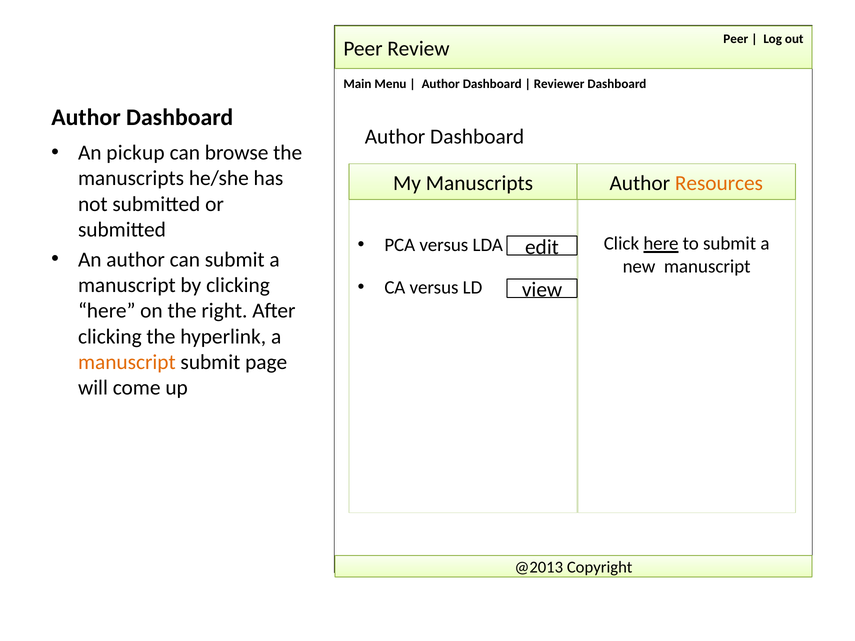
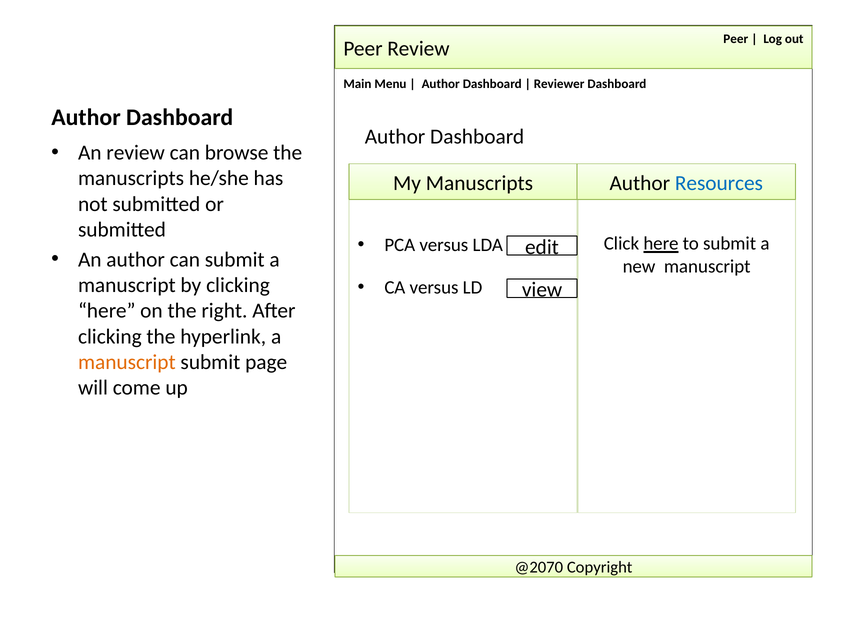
An pickup: pickup -> review (136, 153)
Resources colour: orange -> blue (719, 183)
@2013: @2013 -> @2070 (539, 568)
